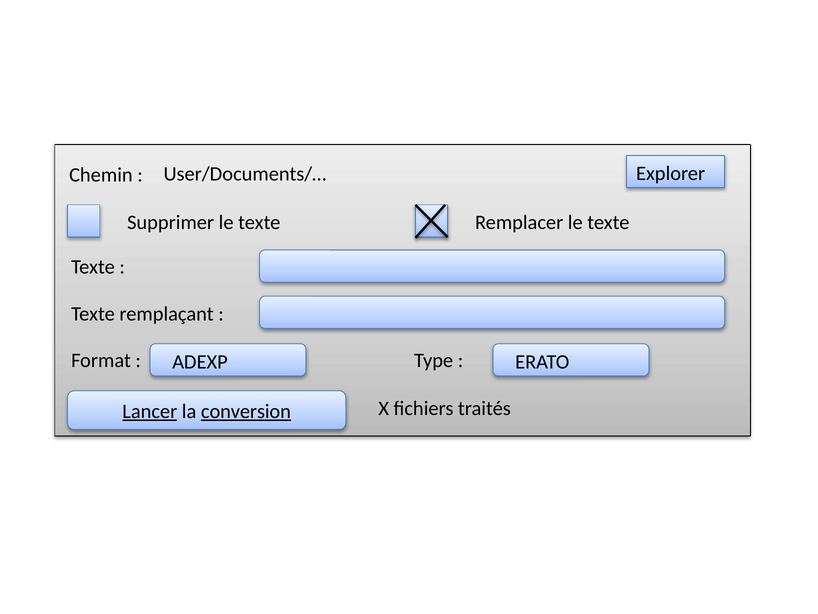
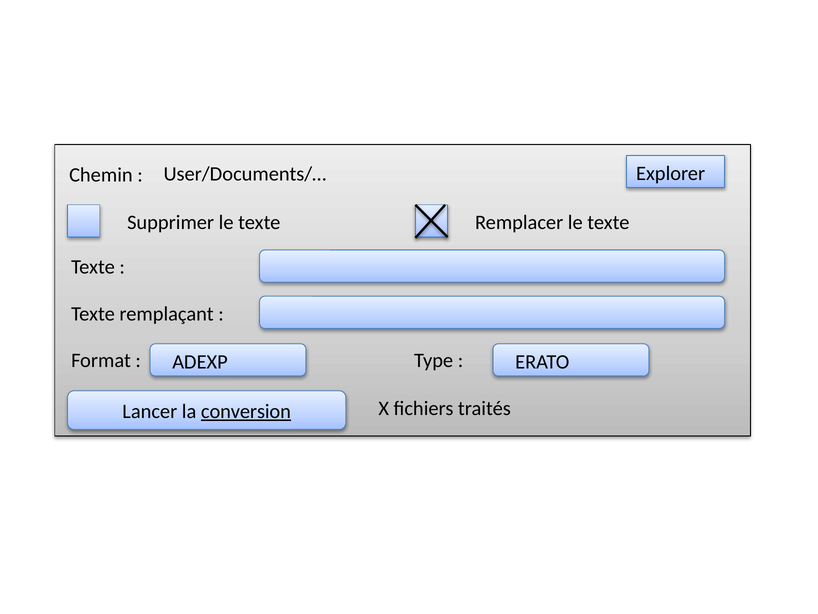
Lancer underline: present -> none (150, 411)
